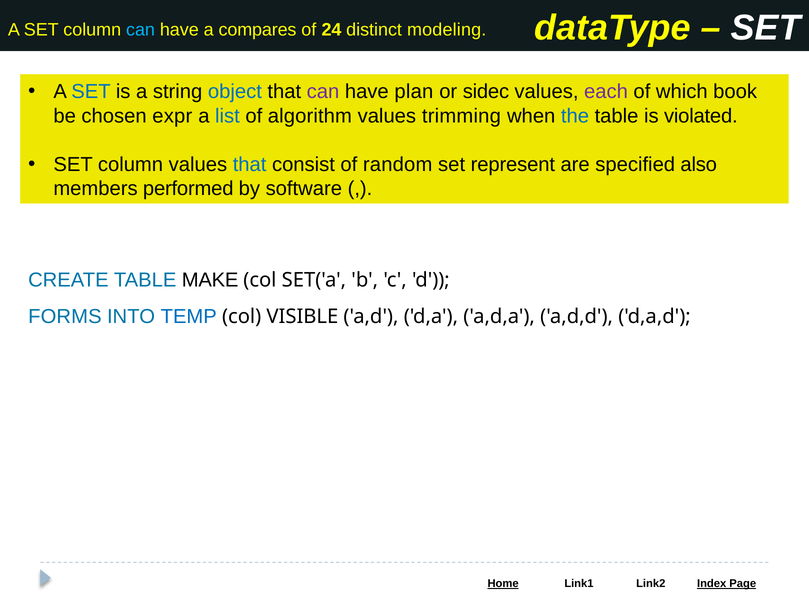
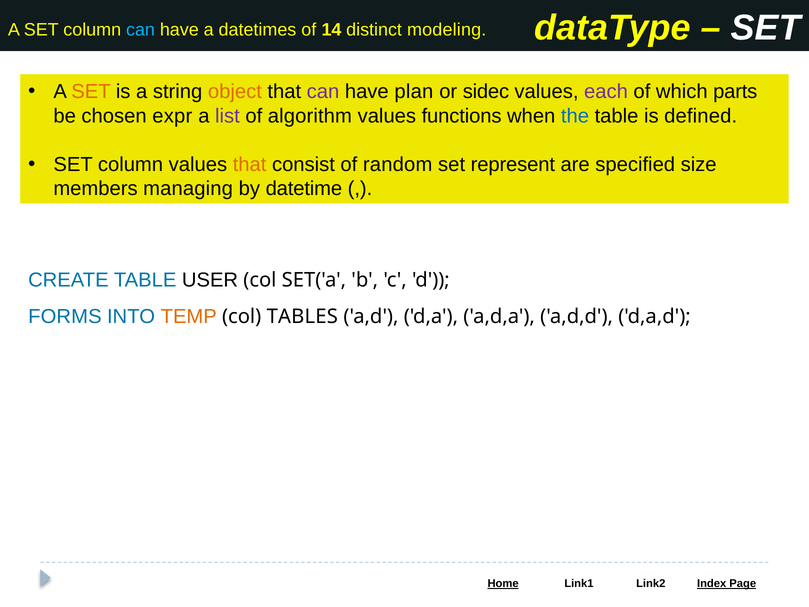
compares: compares -> datetimes (257, 30)
24: 24 -> 14 (332, 30)
SET colour: blue -> orange (91, 92)
object colour: blue -> orange (235, 92)
book: book -> parts (735, 92)
list colour: blue -> purple (227, 116)
trimming: trimming -> functions (462, 116)
violated: violated -> defined (701, 116)
that colour: blue -> orange (250, 164)
also: also -> size (699, 164)
performed: performed -> managing (188, 189)
software: software -> datetime (304, 189)
MAKE: MAKE -> USER (210, 280)
TEMP colour: blue -> orange (189, 316)
VISIBLE: VISIBLE -> TABLES (302, 316)
